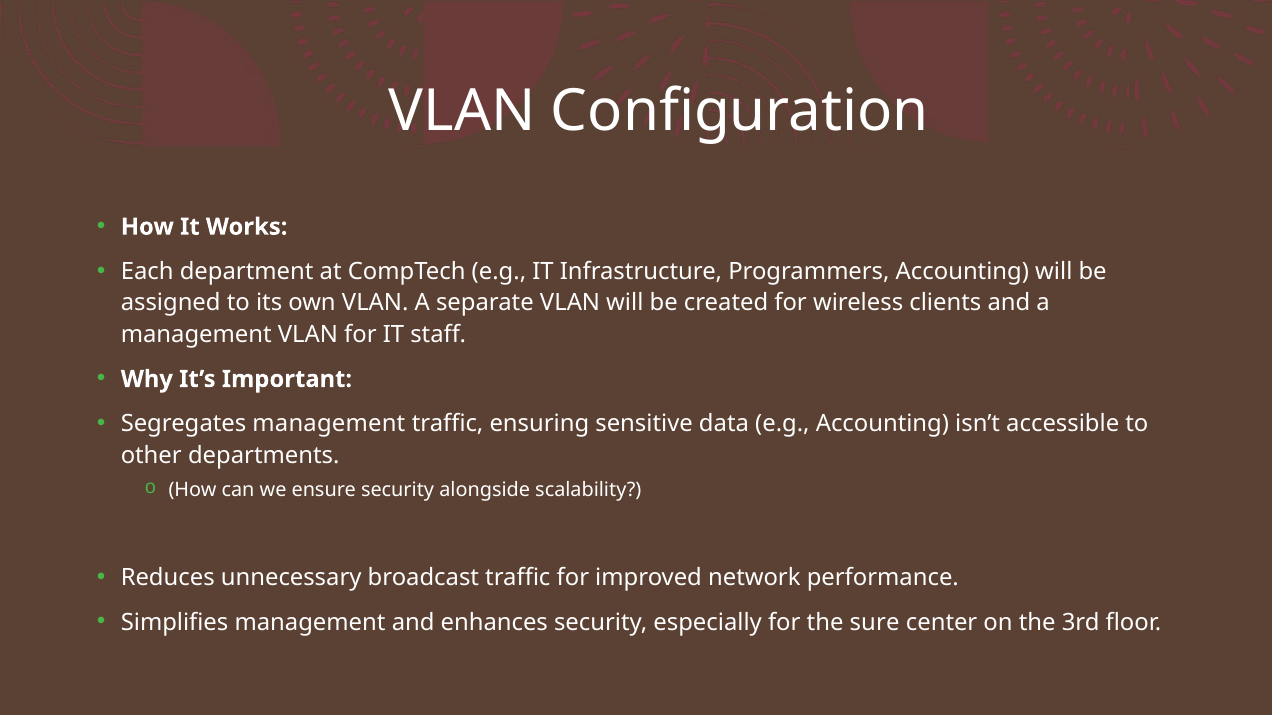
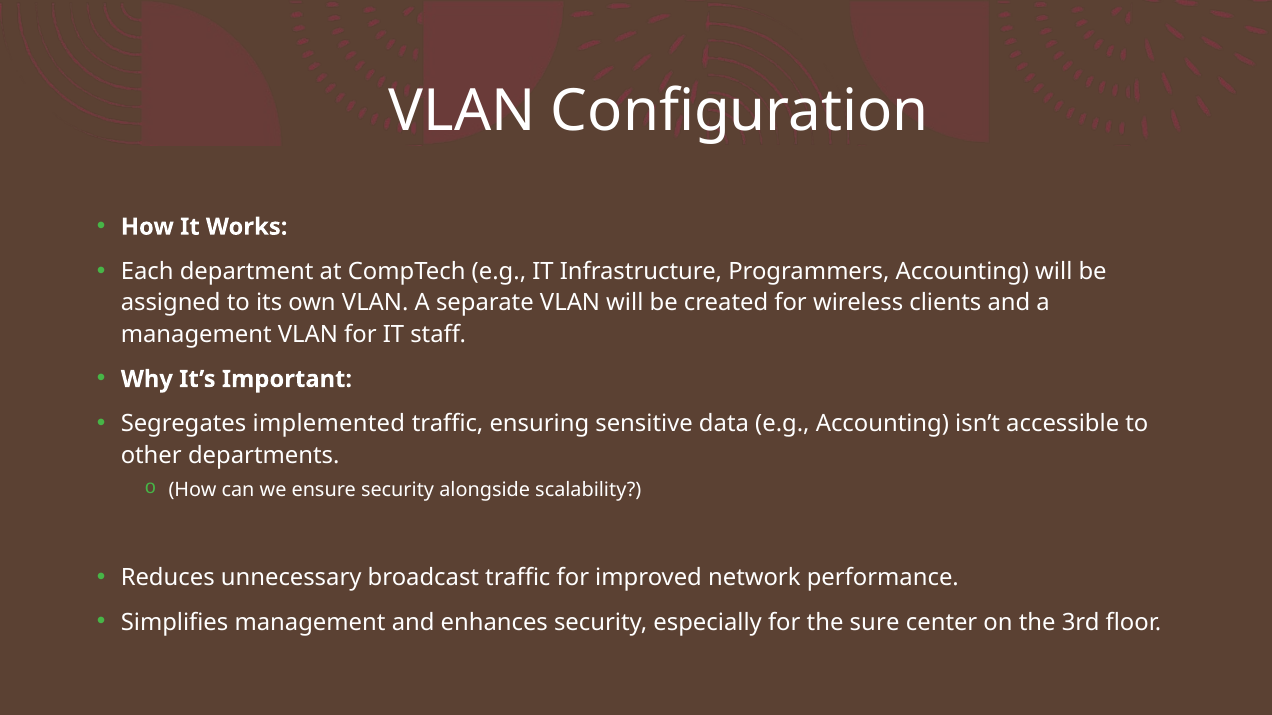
Segregates management: management -> implemented (329, 424)
